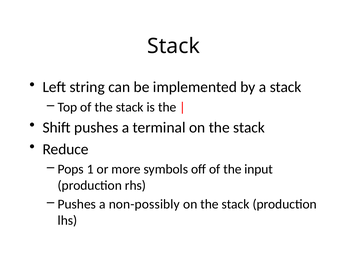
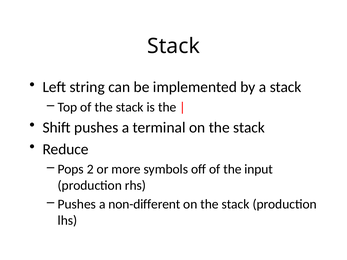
1: 1 -> 2 (90, 169)
non-possibly: non-possibly -> non-different (144, 204)
